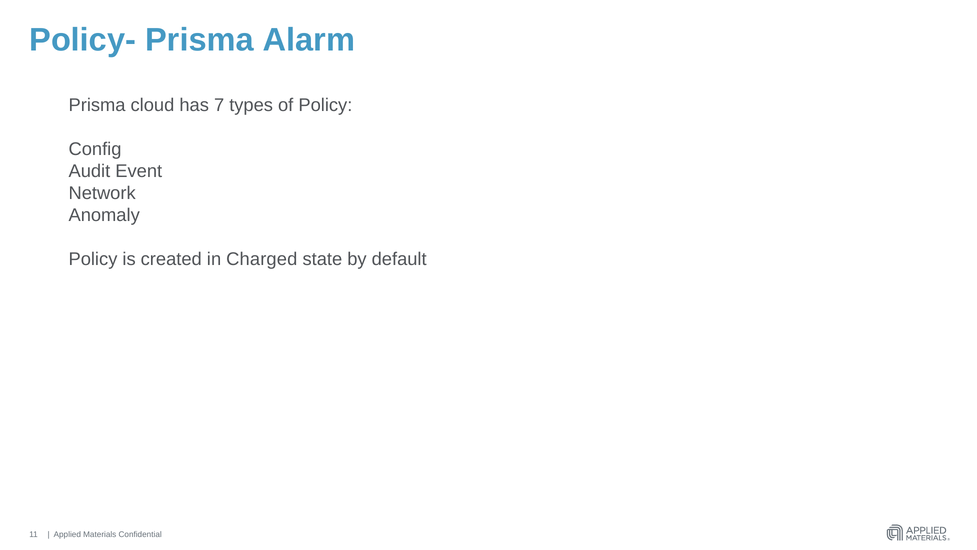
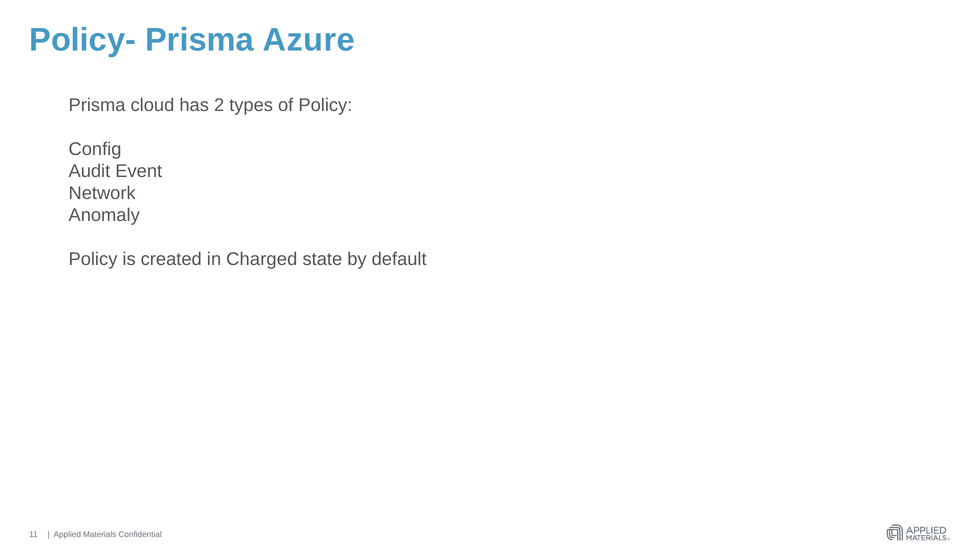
Alarm: Alarm -> Azure (309, 40)
7: 7 -> 2 (219, 105)
